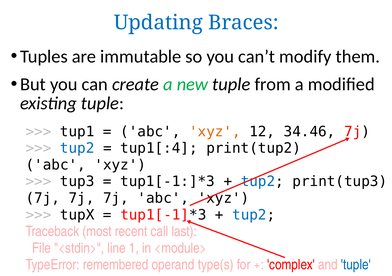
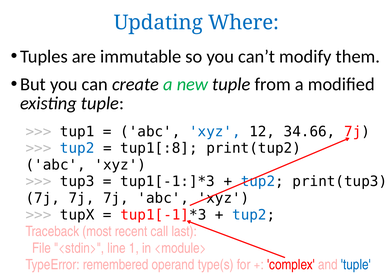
Braces: Braces -> Where (244, 23)
xyz colour: orange -> blue (215, 132)
34.46: 34.46 -> 34.66 (310, 132)
tup1[:4: tup1[:4 -> tup1[:8 (159, 148)
